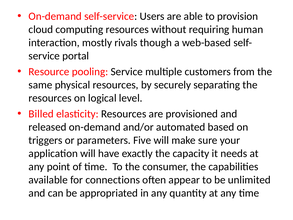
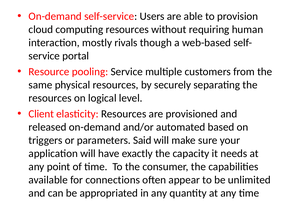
Billed: Billed -> Client (41, 114)
Five: Five -> Said (142, 140)
